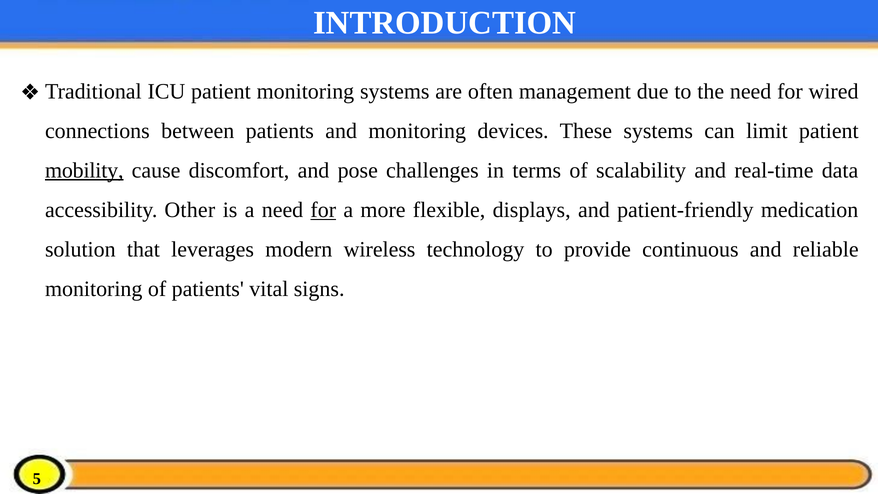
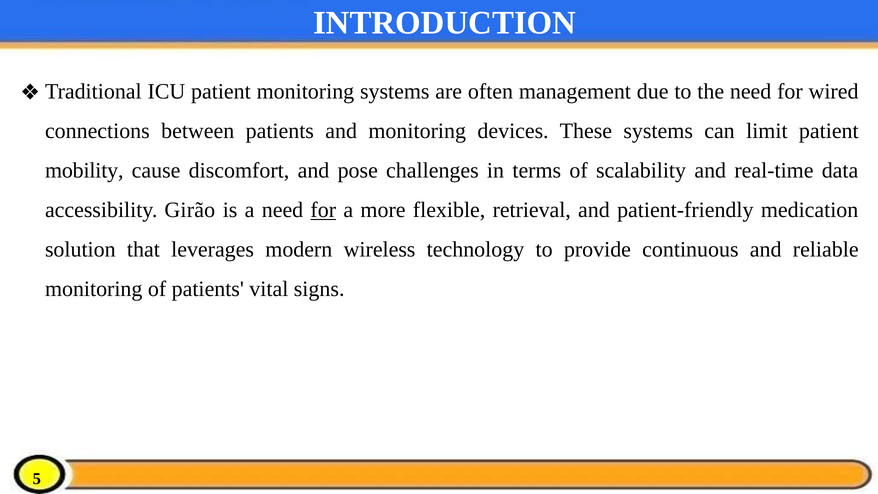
mobility underline: present -> none (84, 170)
Other: Other -> Girão (190, 210)
displays: displays -> retrieval (532, 210)
